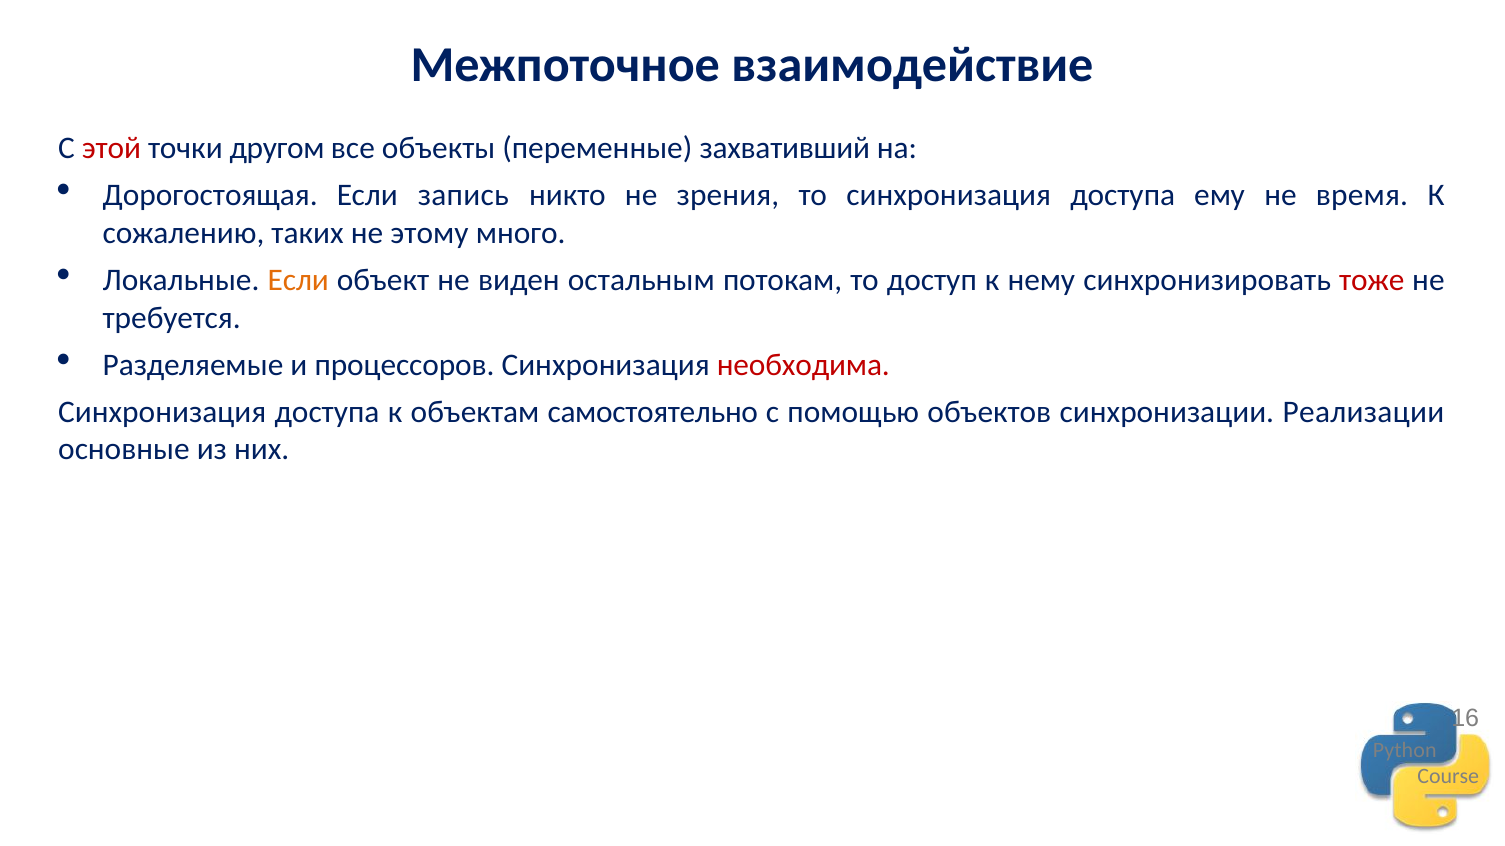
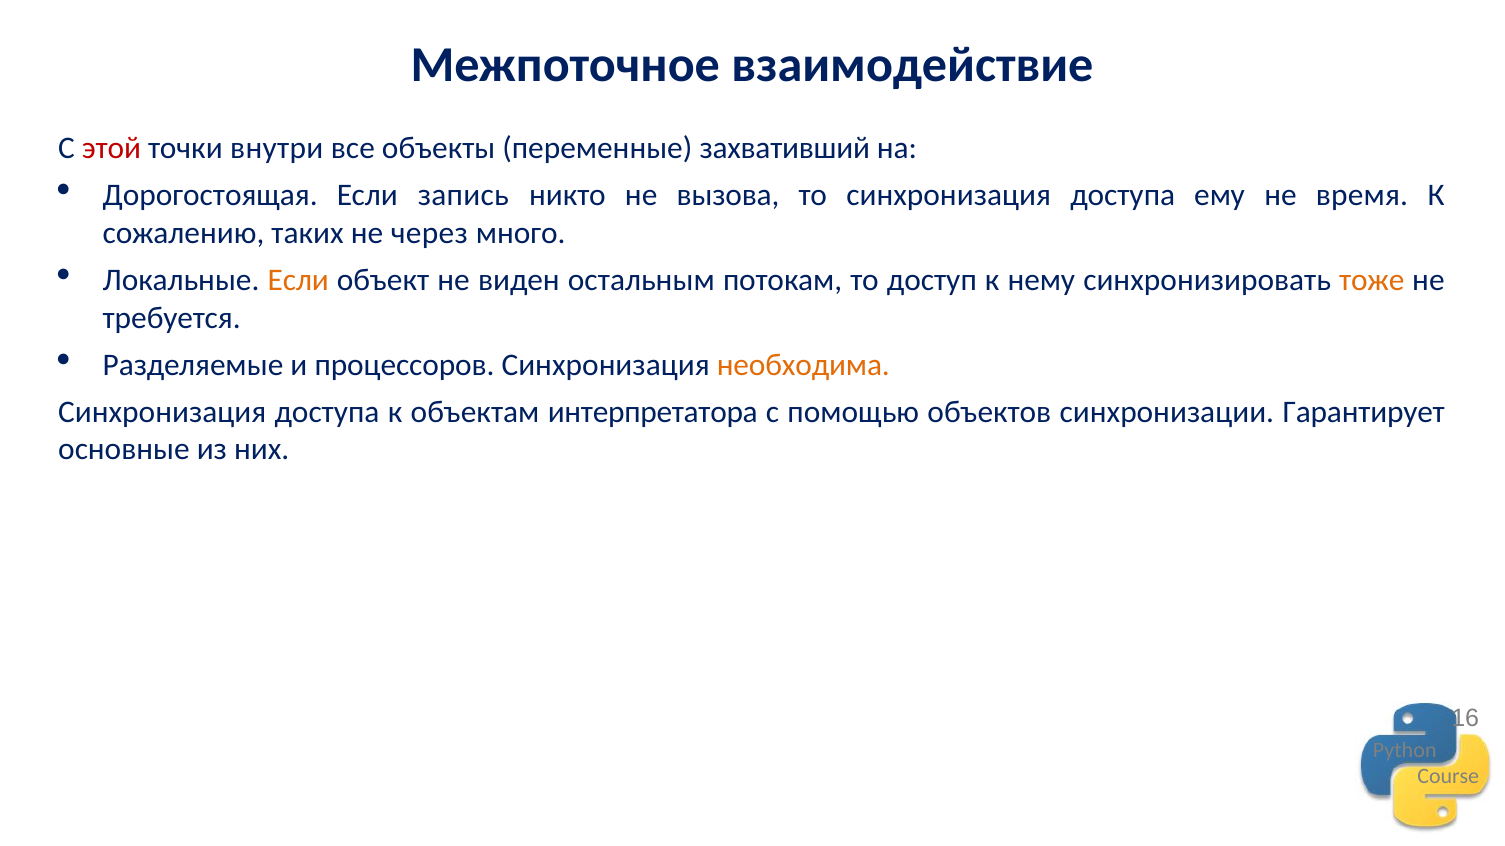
другом: другом -> внутри (277, 149)
зрения: зрения -> вызова (728, 196)
этому: этому -> через (429, 233)
тоже colour: red -> orange (1372, 280)
необходима colour: red -> orange (803, 365)
самостоятельно: самостоятельно -> интерпретатора (653, 412)
Реализации: Реализации -> Гарантирует (1364, 412)
